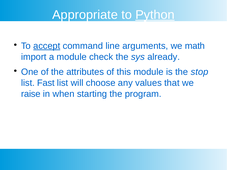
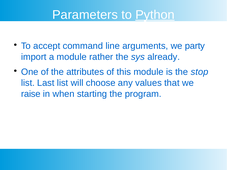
Appropriate: Appropriate -> Parameters (85, 15)
accept underline: present -> none (47, 46)
math: math -> party (195, 46)
check: check -> rather (101, 57)
Fast: Fast -> Last (46, 83)
